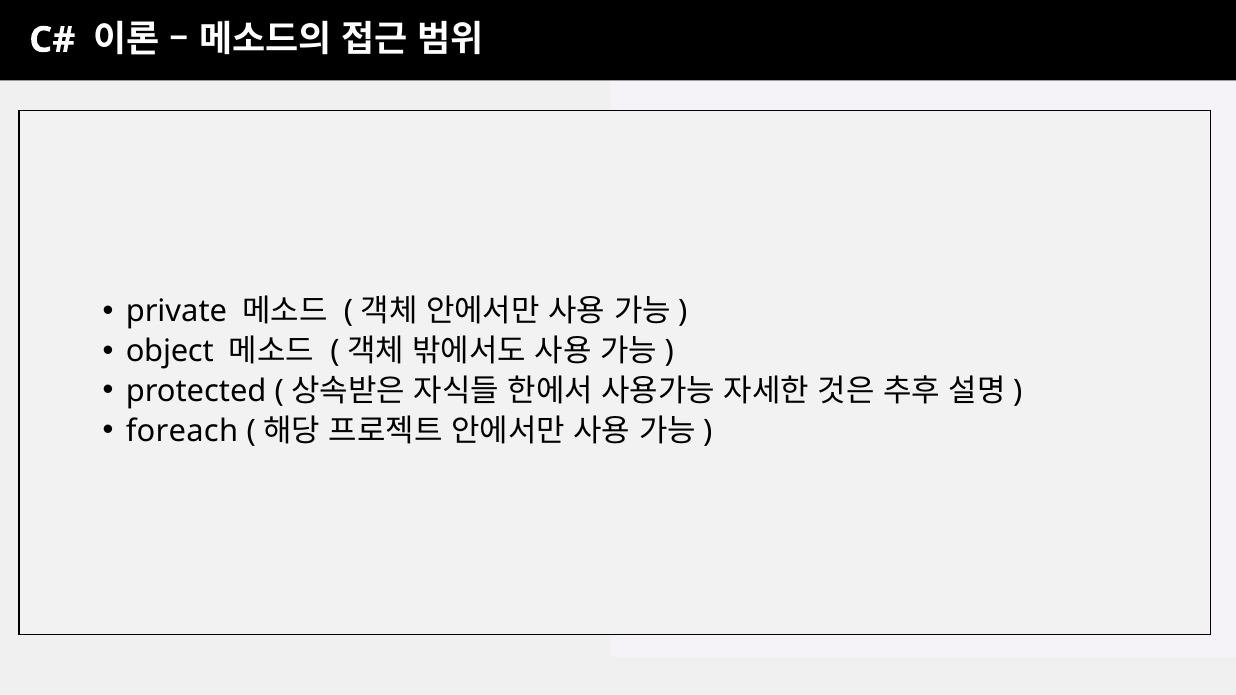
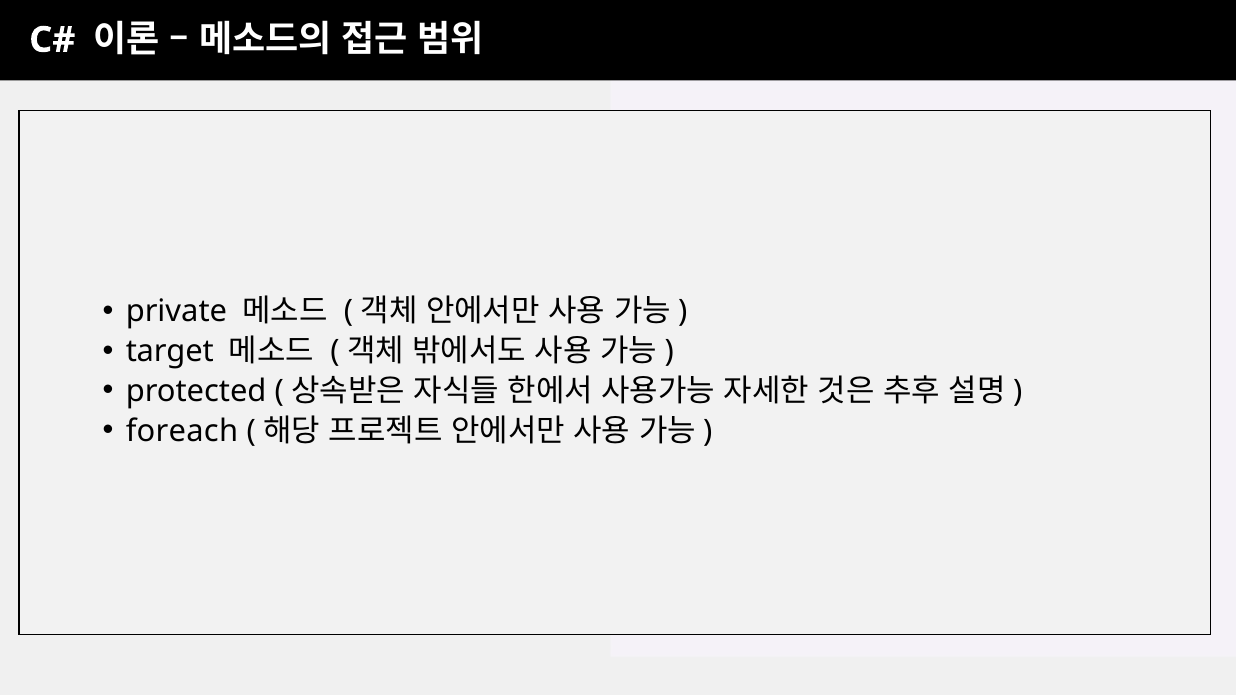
object: object -> target (170, 351)
